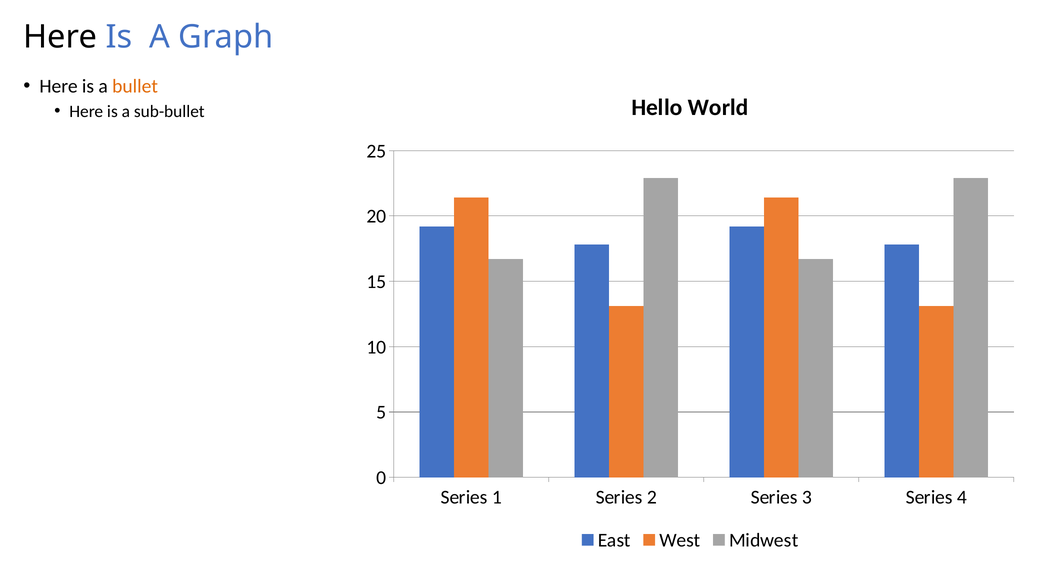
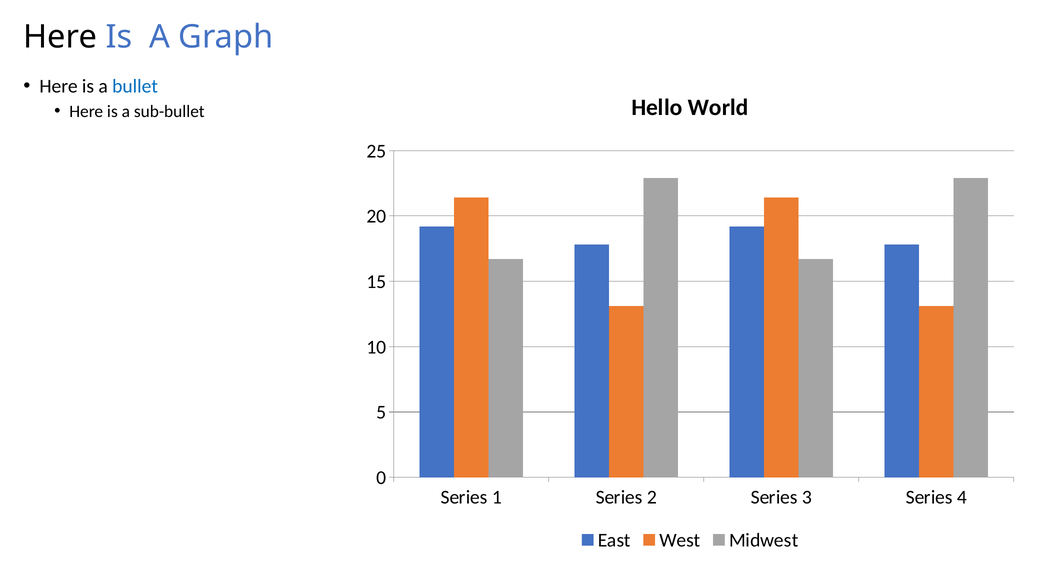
bullet colour: orange -> blue (135, 86)
